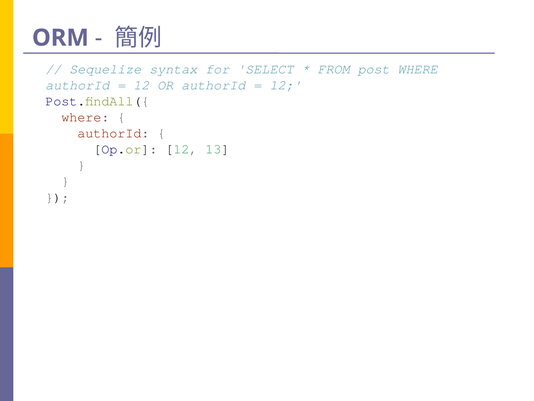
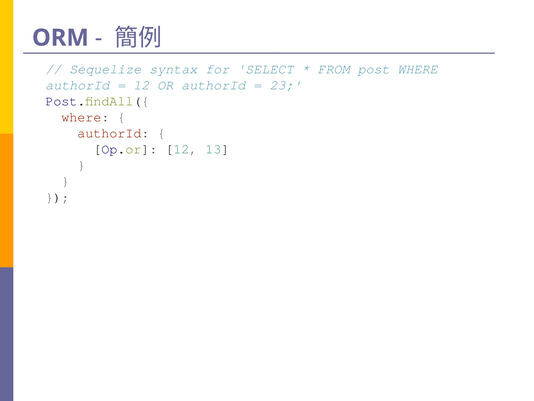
12: 12 -> 23 (286, 85)
